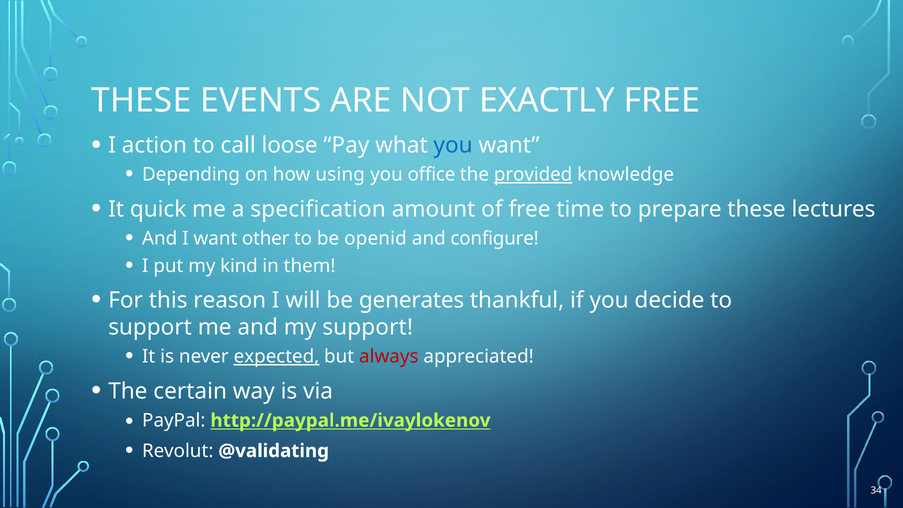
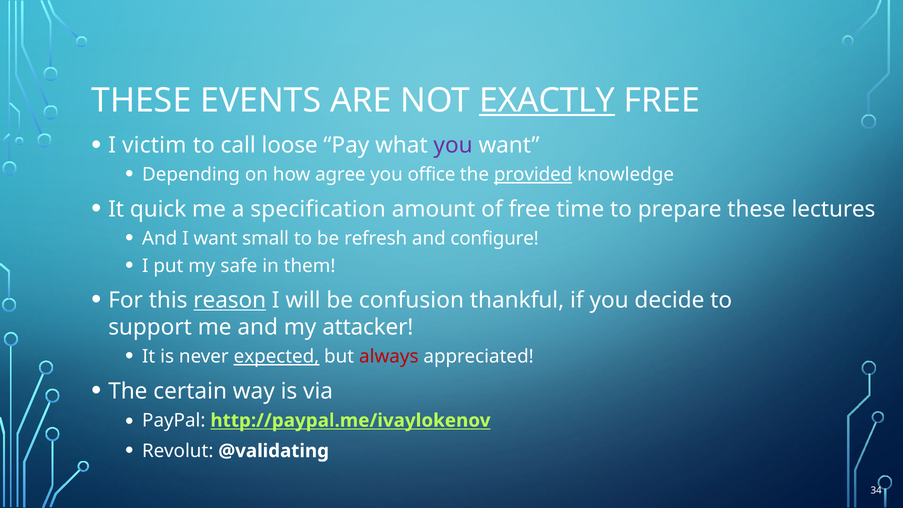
EXACTLY underline: none -> present (547, 100)
action: action -> victim (154, 145)
you colour: blue -> purple (453, 145)
using: using -> agree (340, 175)
other: other -> small (266, 238)
openid: openid -> refresh (376, 238)
kind: kind -> safe (239, 266)
reason underline: none -> present (230, 300)
generates: generates -> confusion (411, 300)
my support: support -> attacker (368, 327)
